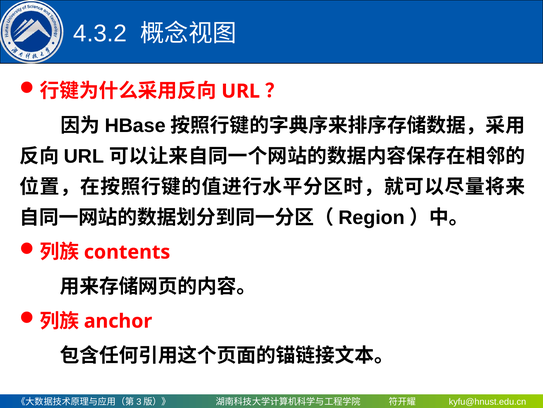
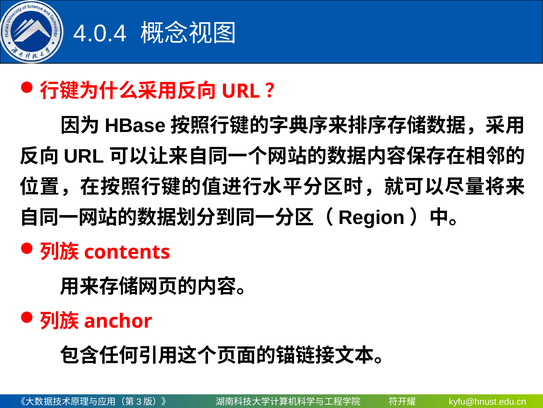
4.3.2: 4.3.2 -> 4.0.4 (100, 33)
